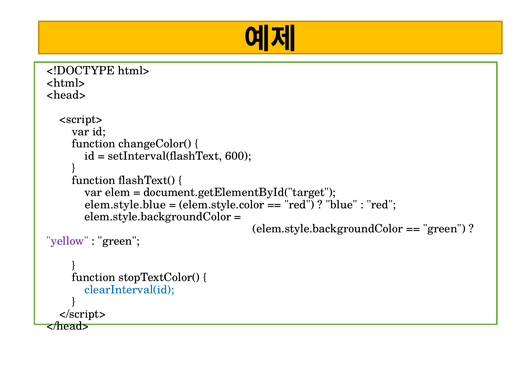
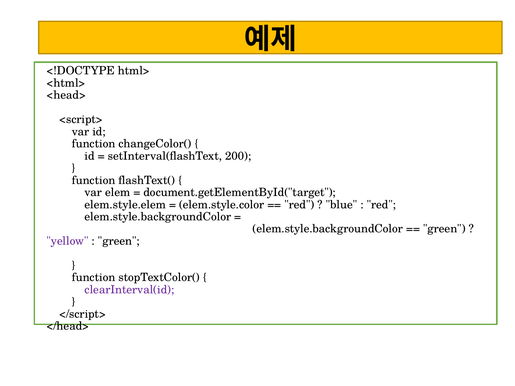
600: 600 -> 200 (238, 156)
elem.style.blue: elem.style.blue -> elem.style.elem (125, 205)
clearInterval(id colour: blue -> purple (129, 290)
